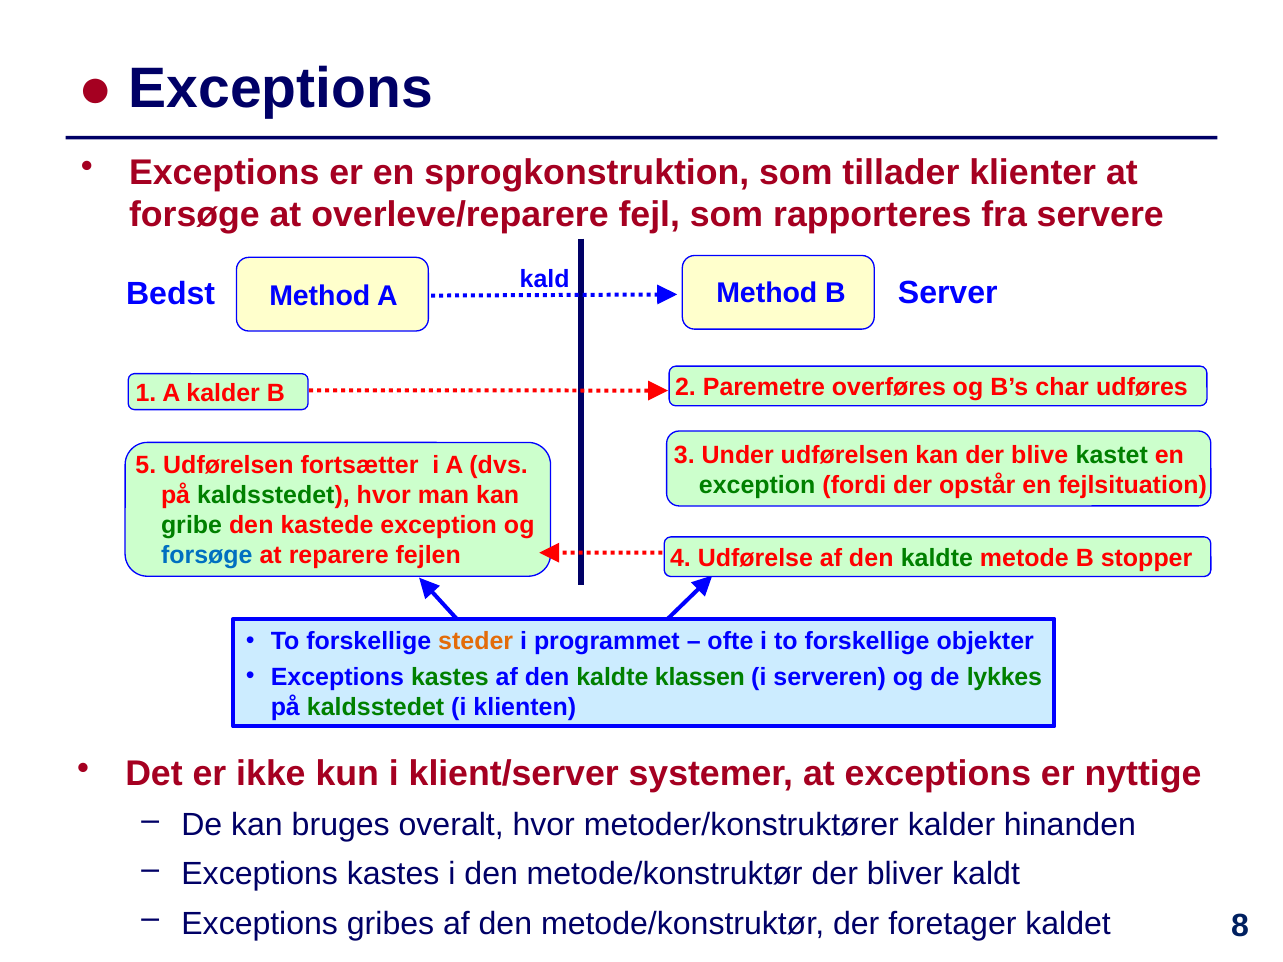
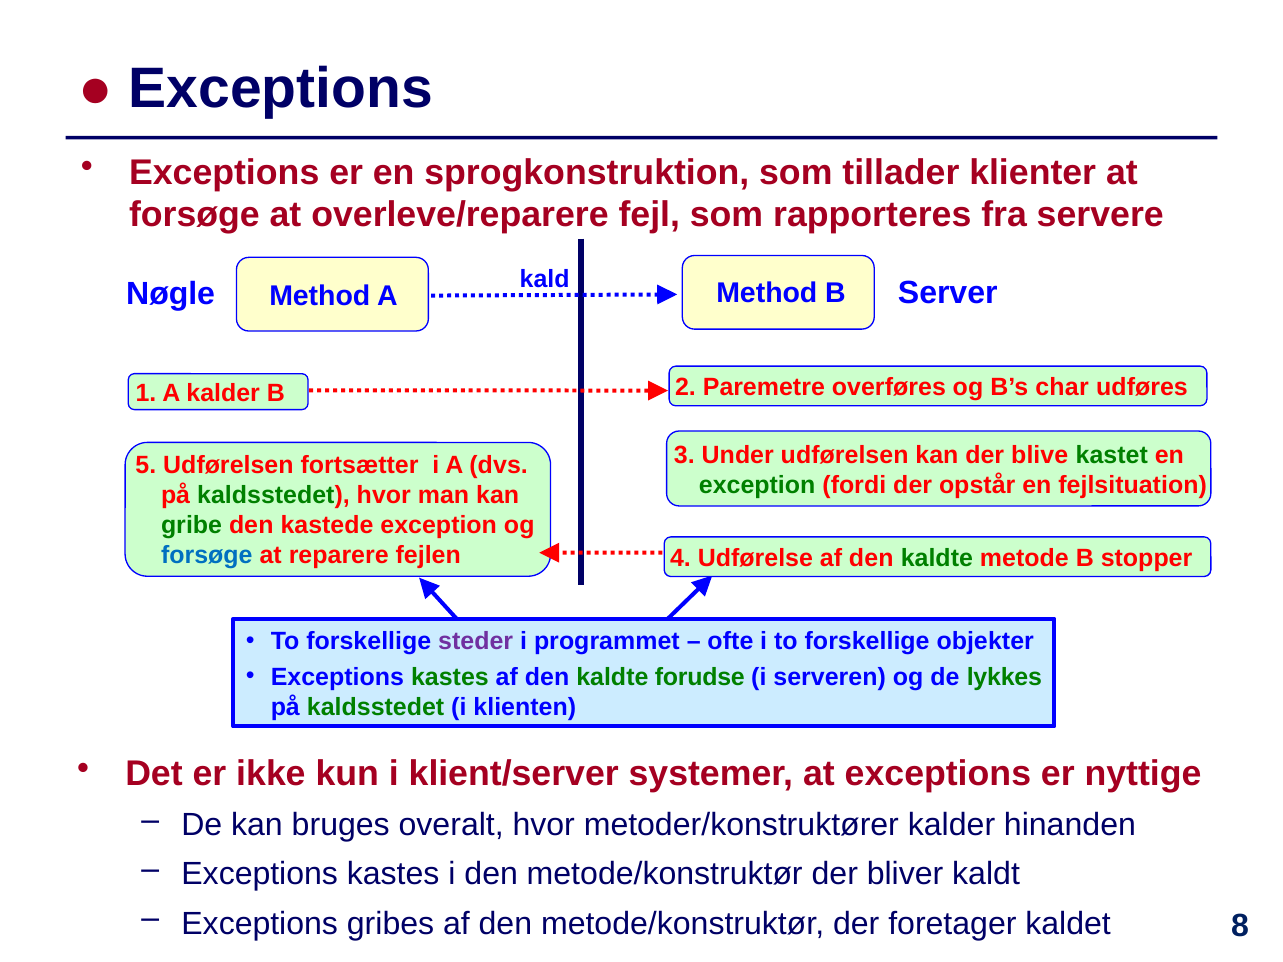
Bedst: Bedst -> Nøgle (171, 294)
steder colour: orange -> purple (476, 642)
klassen: klassen -> forudse (700, 677)
